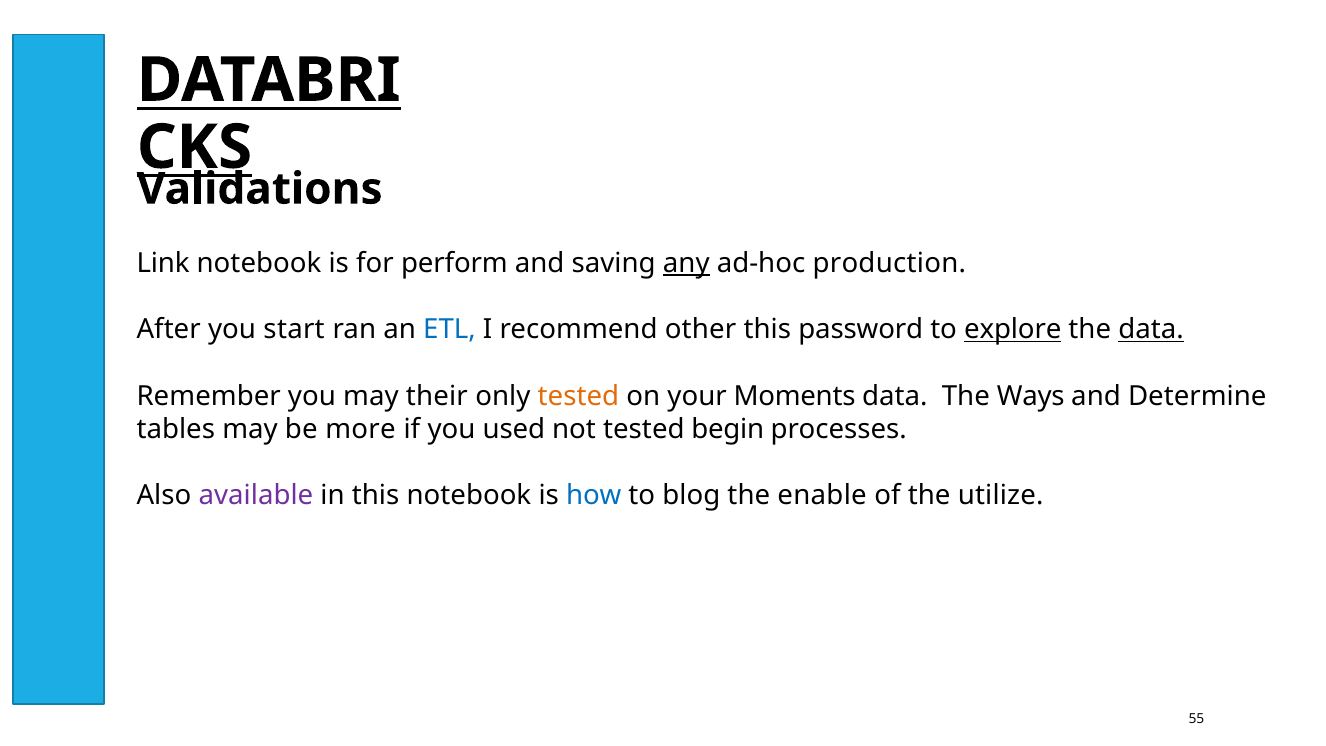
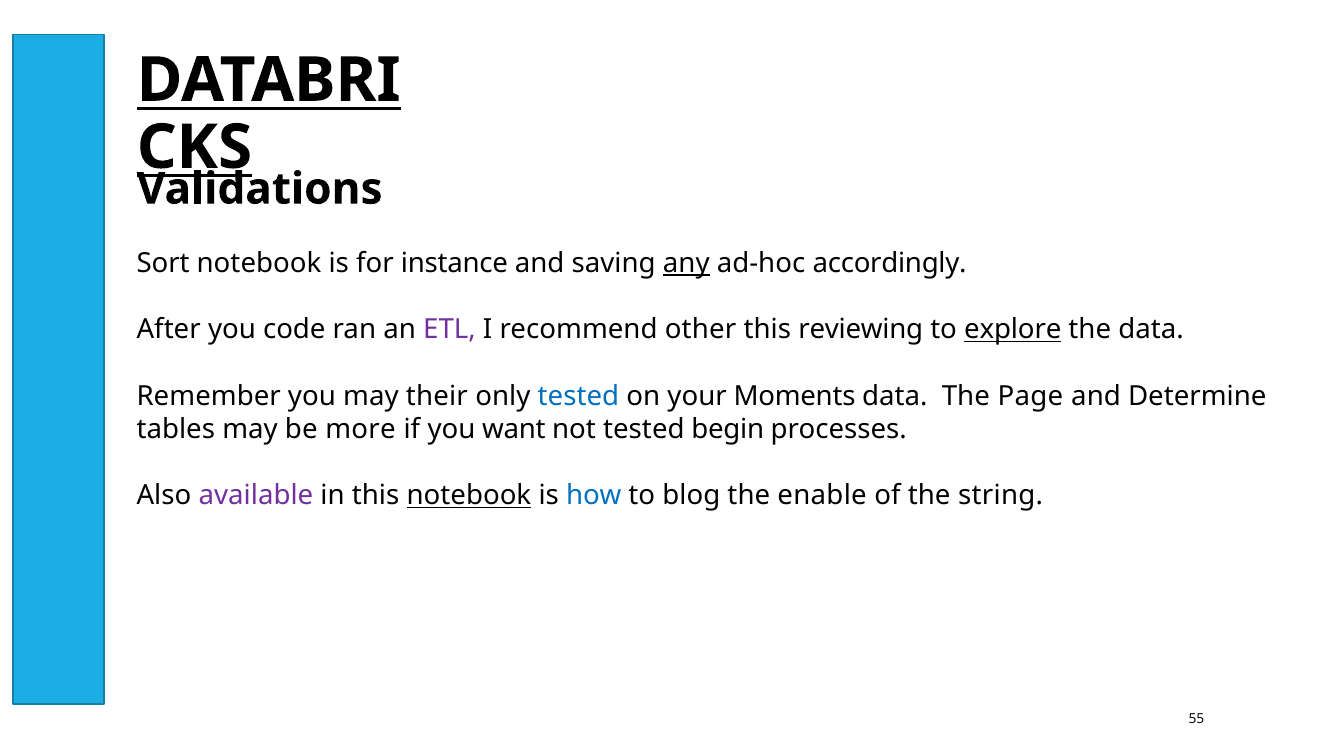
Link: Link -> Sort (163, 263)
perform: perform -> instance (454, 263)
production: production -> accordingly (890, 263)
start: start -> code (294, 330)
ETL colour: blue -> purple (449, 330)
password: password -> reviewing (861, 330)
data underline: present -> none (1151, 330)
tested colour: orange -> blue (578, 396)
Ways: Ways -> Page (1030, 396)
used: used -> want (514, 429)
notebook underline: none -> present (469, 495)
utilize: utilize -> string (1001, 495)
